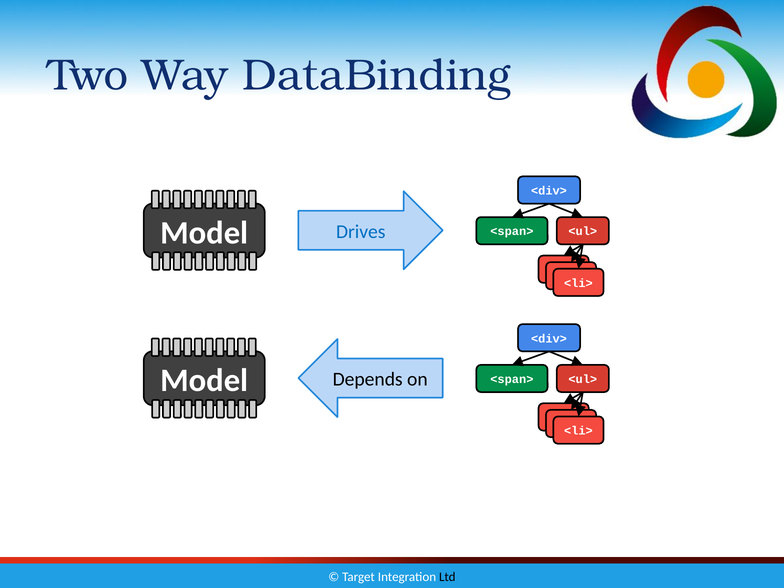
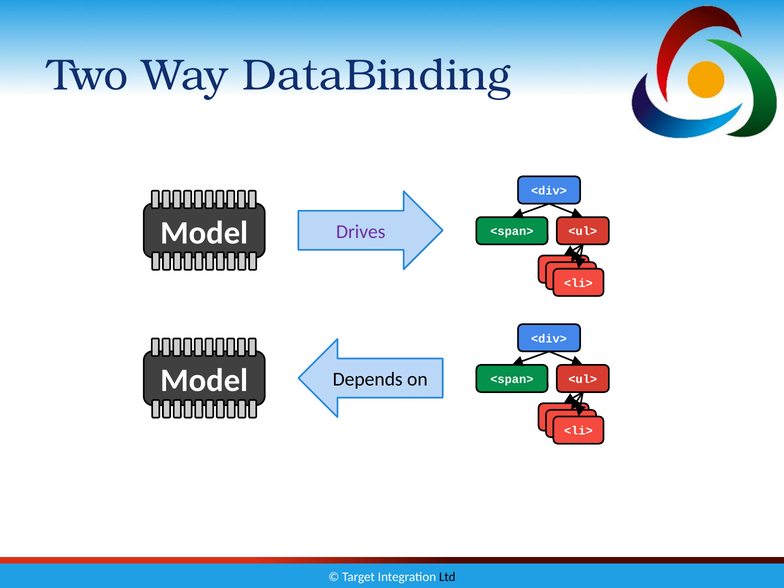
Drives colour: blue -> purple (361, 232)
